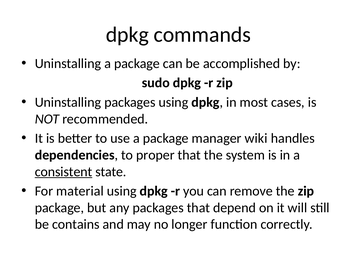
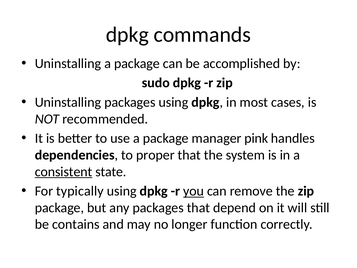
wiki: wiki -> pink (256, 138)
material: material -> typically (80, 191)
you underline: none -> present (194, 191)
